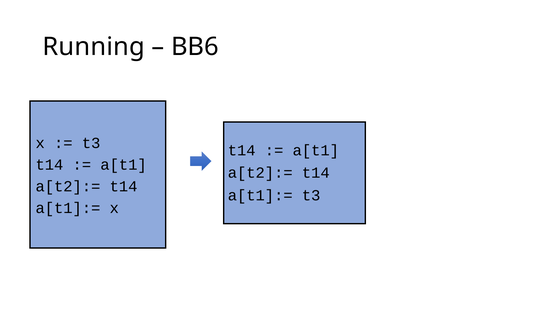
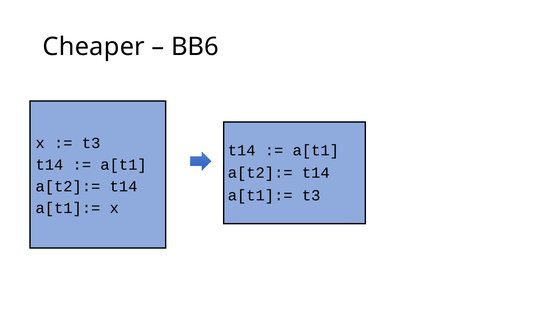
Running: Running -> Cheaper (94, 47)
